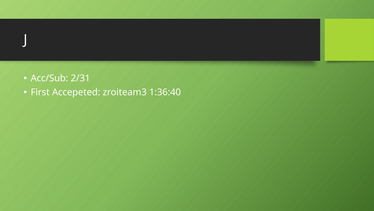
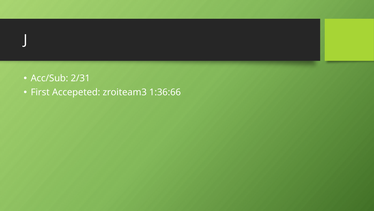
1:36:40: 1:36:40 -> 1:36:66 (165, 92)
